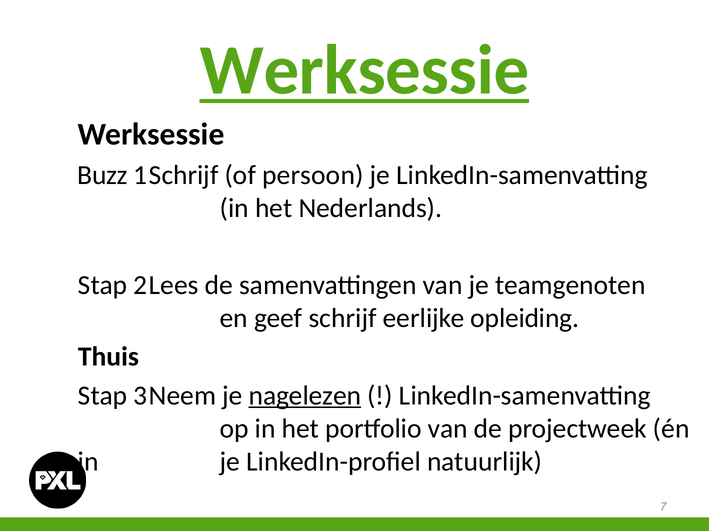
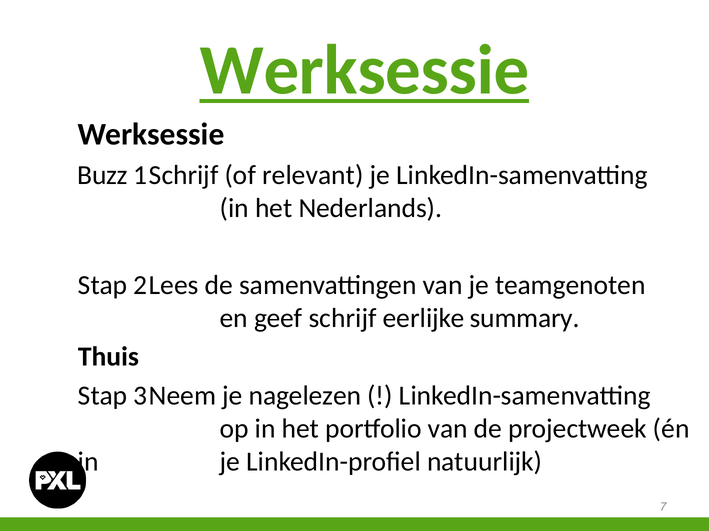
persoon: persoon -> relevant (313, 175)
opleiding: opleiding -> summary (525, 319)
nagelezen underline: present -> none (305, 396)
